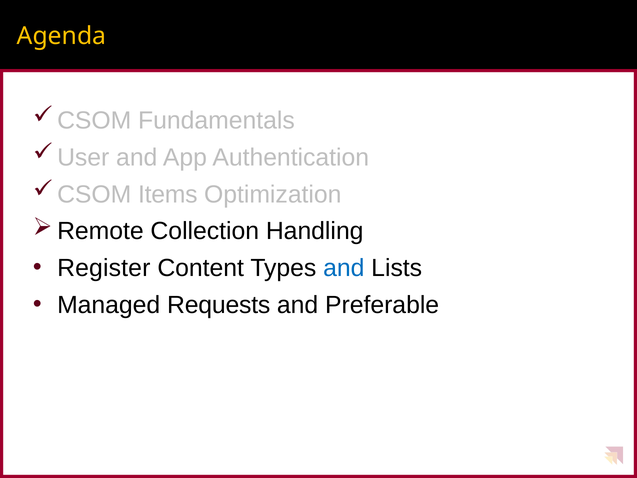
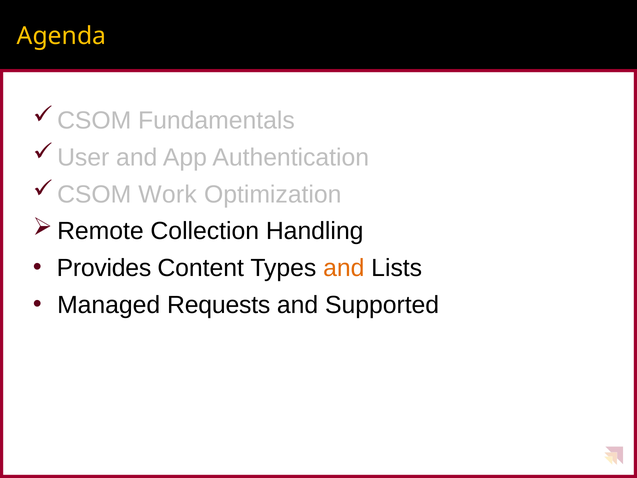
Items: Items -> Work (168, 194)
Register: Register -> Provides (104, 268)
and colour: blue -> orange (344, 268)
Preferable: Preferable -> Supported (382, 305)
